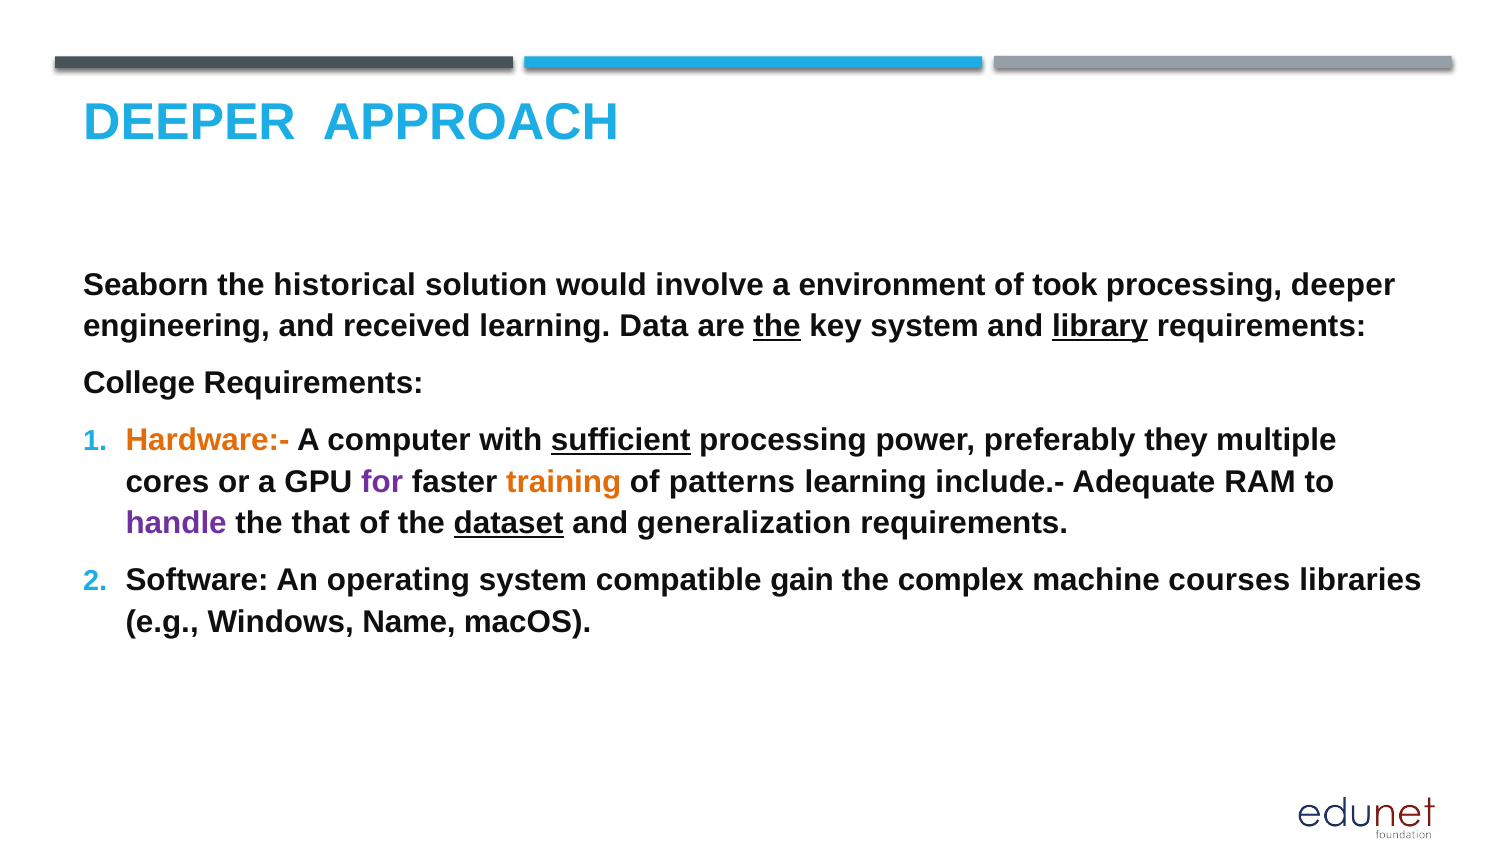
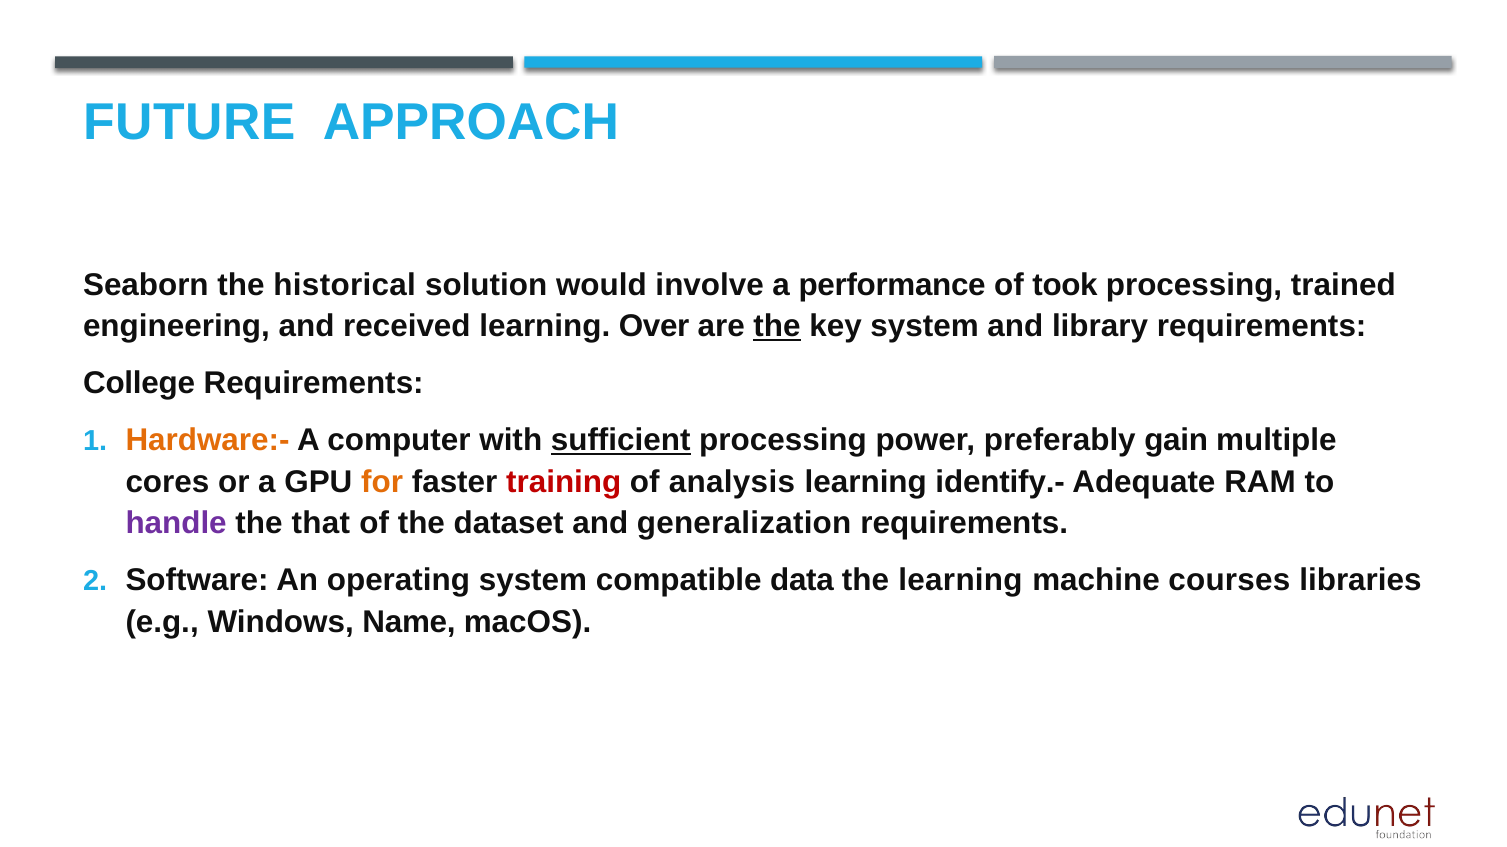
DEEPER: DEEPER -> FUTURE (189, 122)
environment: environment -> performance (892, 285)
processing deeper: deeper -> trained (1343, 285)
Data: Data -> Over (654, 327)
library underline: present -> none (1100, 327)
they: they -> gain (1176, 441)
for colour: purple -> orange (382, 482)
training colour: orange -> red (564, 482)
patterns: patterns -> analysis (732, 482)
include.-: include.- -> identify.- (1000, 482)
dataset underline: present -> none (509, 524)
gain: gain -> data (802, 581)
the complex: complex -> learning (961, 581)
